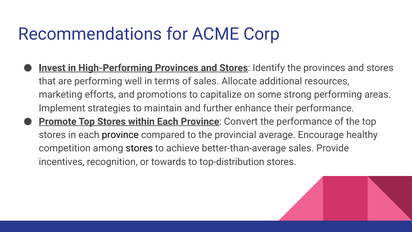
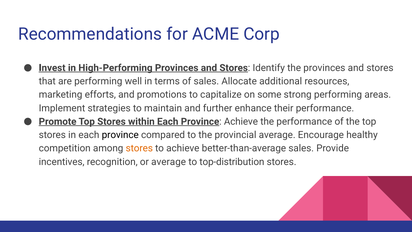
Province Convert: Convert -> Achieve (241, 121)
stores colour: black -> orange (139, 148)
or towards: towards -> average (169, 162)
